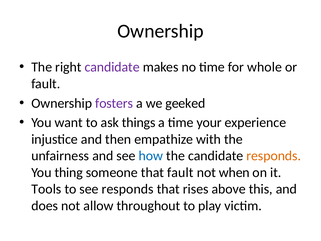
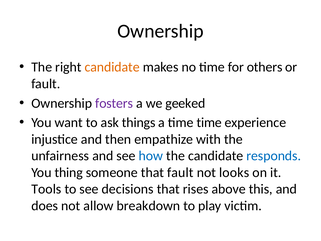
candidate colour: purple -> orange (112, 67)
whole: whole -> others (265, 67)
time your: your -> time (209, 123)
responds colour: orange -> blue (274, 156)
when: when -> looks (234, 172)
see responds: responds -> decisions (128, 189)
throughout: throughout -> breakdown (148, 206)
